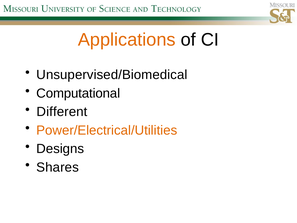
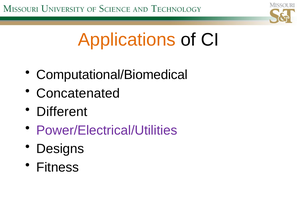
Unsupervised/Biomedical: Unsupervised/Biomedical -> Computational/Biomedical (112, 75)
Computational: Computational -> Concatenated (78, 93)
Power/Electrical/Utilities colour: orange -> purple (107, 130)
Shares: Shares -> Fitness (58, 167)
